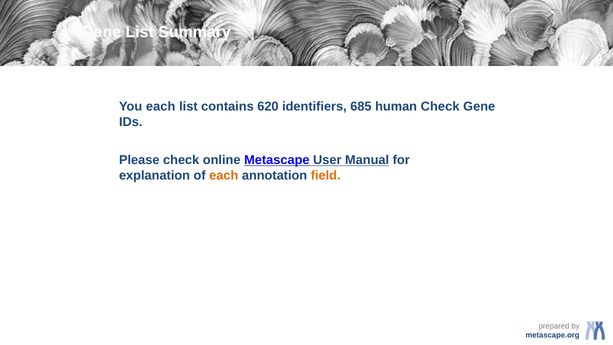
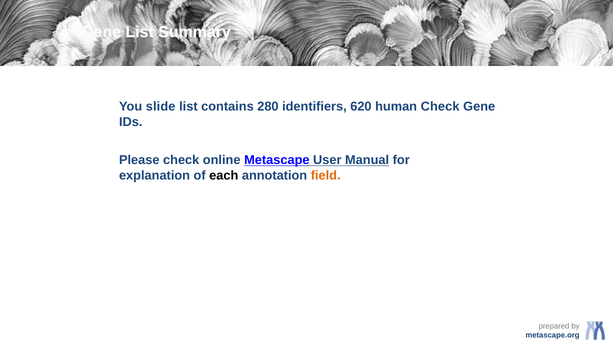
You each: each -> slide (161, 106)
620: 620 -> 280 (268, 106)
685: 685 -> 620 (361, 106)
each colour: orange -> black (224, 175)
